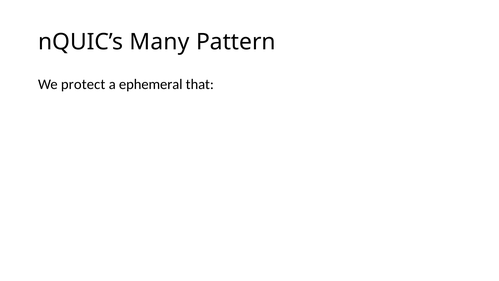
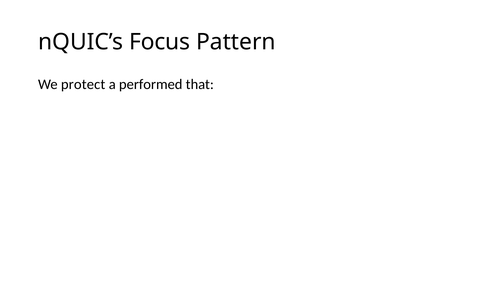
Many: Many -> Focus (160, 42)
ephemeral: ephemeral -> performed (151, 84)
